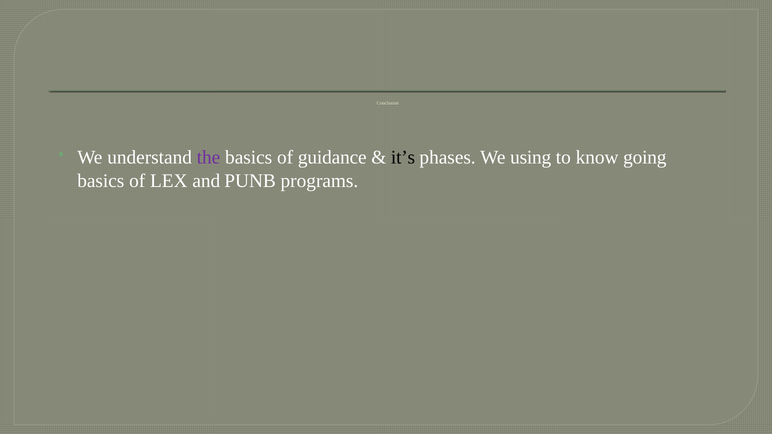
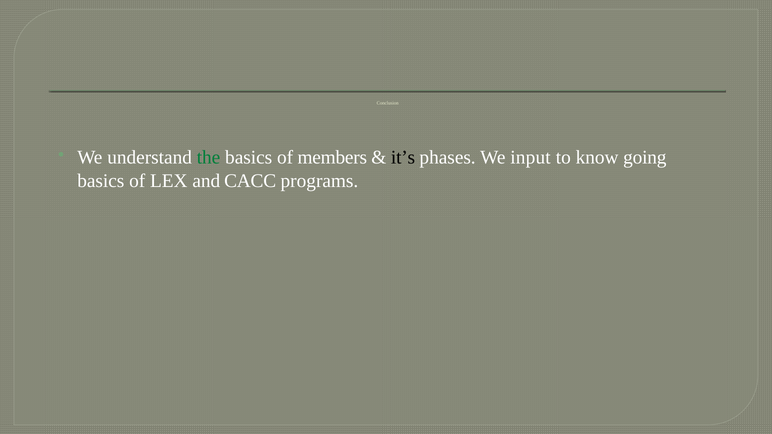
the colour: purple -> green (209, 158)
guidance: guidance -> members (332, 158)
using: using -> input (530, 158)
PUNB: PUNB -> CACC (250, 181)
